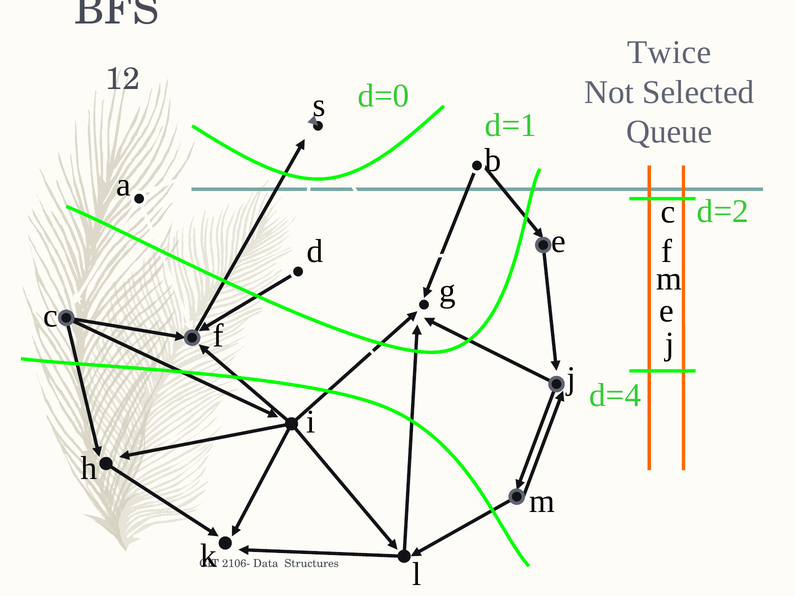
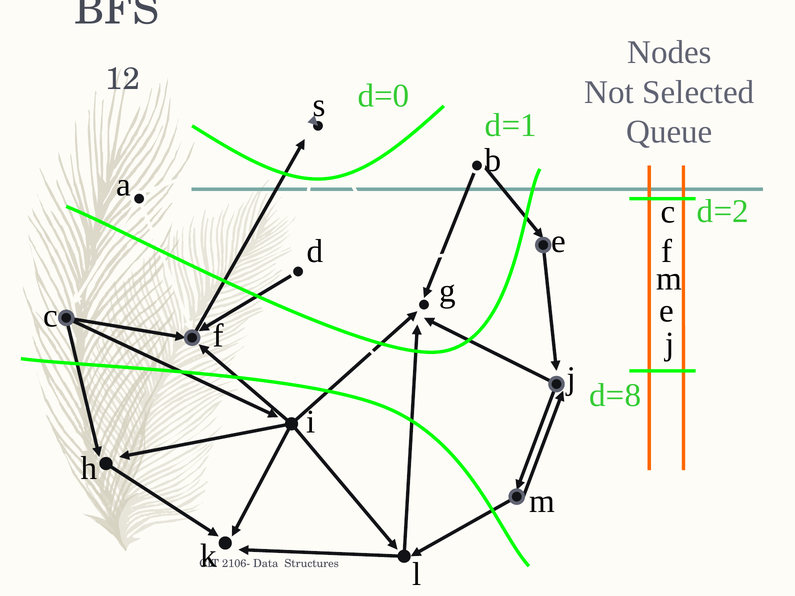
Twice: Twice -> Nodes (669, 53)
d=4: d=4 -> d=8 (615, 396)
